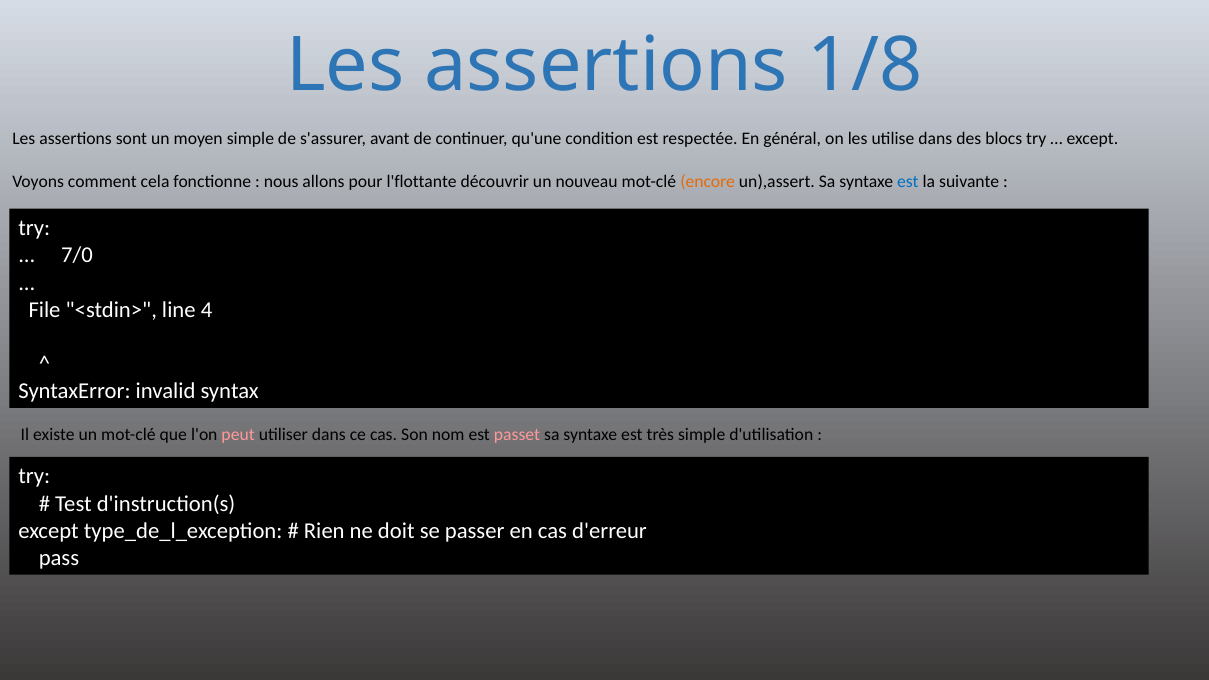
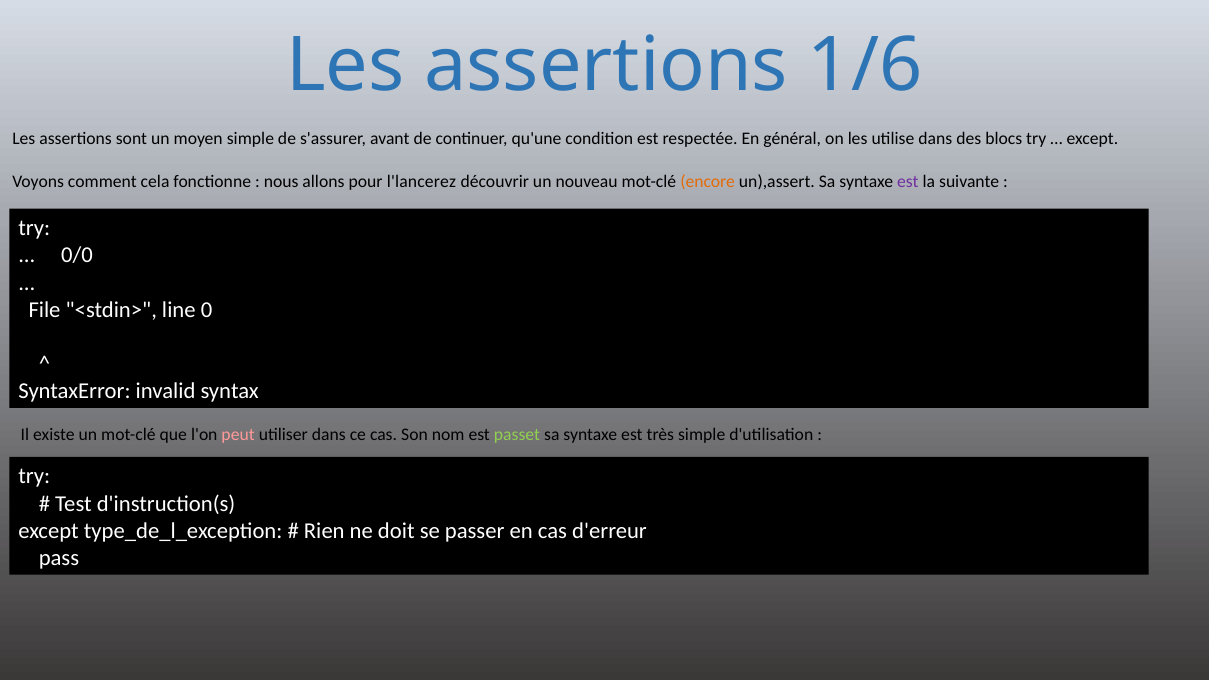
1/8: 1/8 -> 1/6 (865, 65)
l'flottante: l'flottante -> l'lancerez (421, 181)
est colour: blue -> purple (908, 181)
7/0: 7/0 -> 0/0 (77, 256)
4: 4 -> 0 (206, 310)
passet colour: pink -> light green (517, 435)
